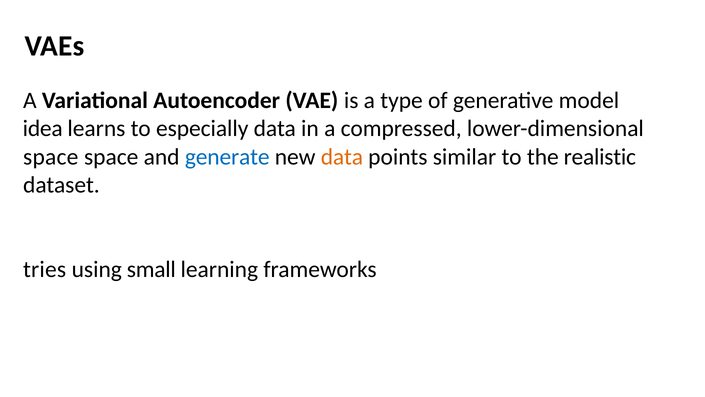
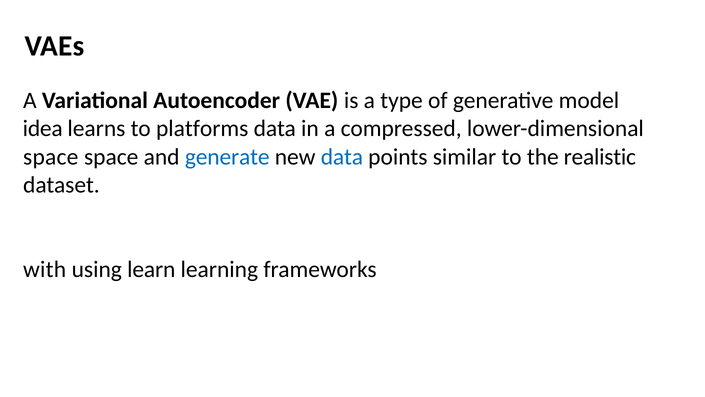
especially: especially -> platforms (202, 128)
data colour: orange -> blue (342, 157)
tries: tries -> with (45, 269)
small: small -> learn (151, 269)
